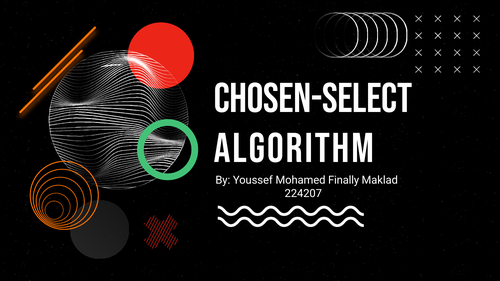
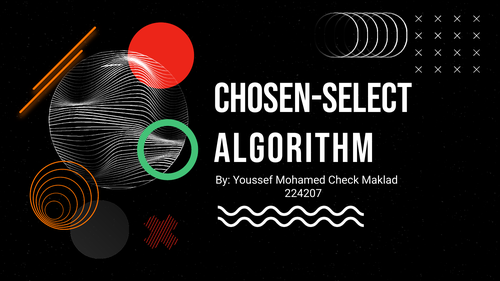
Finally: Finally -> Check (344, 180)
